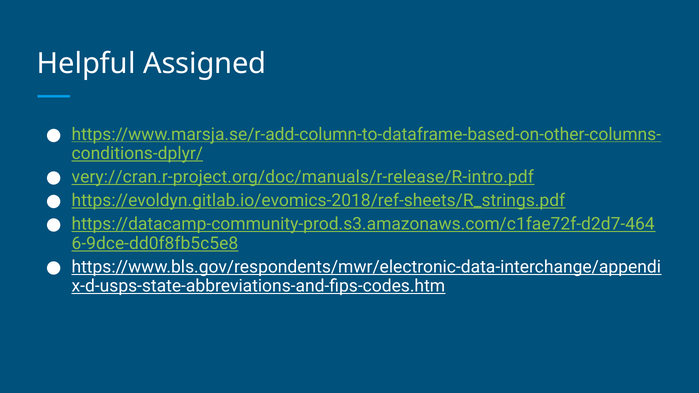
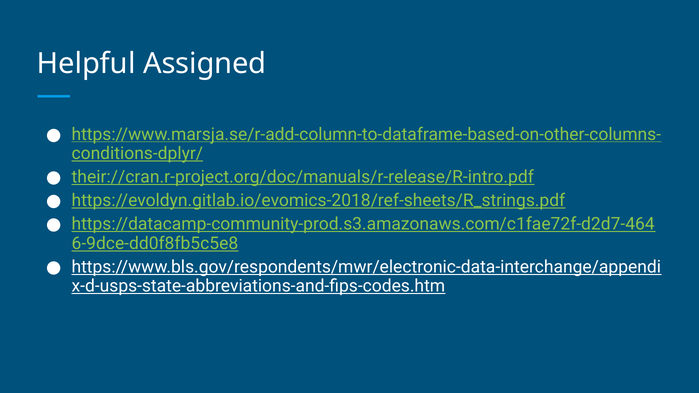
very://cran.r-project.org/doc/manuals/r-release/R-intro.pdf: very://cran.r-project.org/doc/manuals/r-release/R-intro.pdf -> their://cran.r-project.org/doc/manuals/r-release/R-intro.pdf (303, 177)
